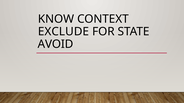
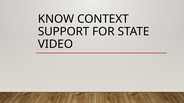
EXCLUDE: EXCLUDE -> SUPPORT (64, 32)
AVOID: AVOID -> VIDEO (55, 44)
